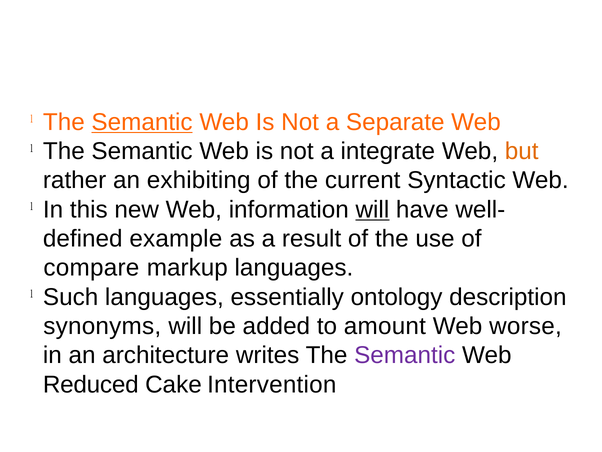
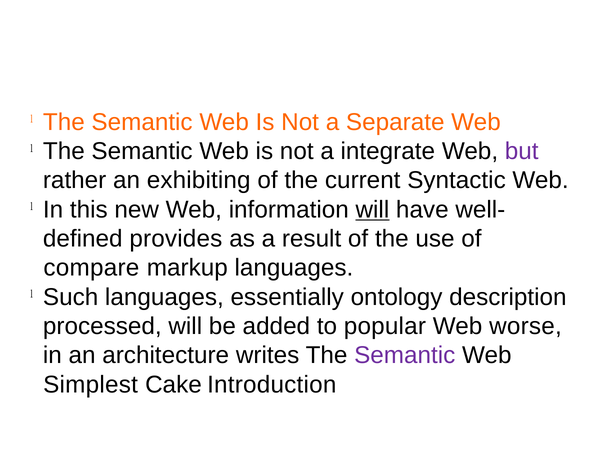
Semantic underline: present -> none (142, 122)
but colour: orange -> purple (522, 151)
example: example -> provides (176, 238)
synonyms: synonyms -> processed (102, 326)
amount: amount -> popular (385, 326)
Reduced: Reduced -> Simplest (91, 384)
Intervention: Intervention -> Introduction (272, 384)
